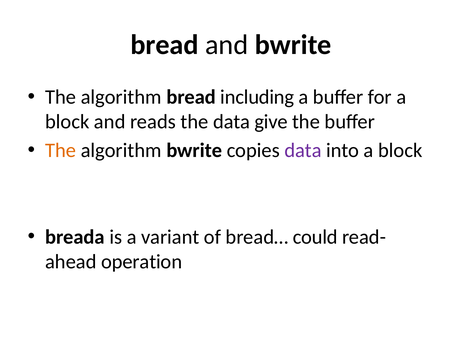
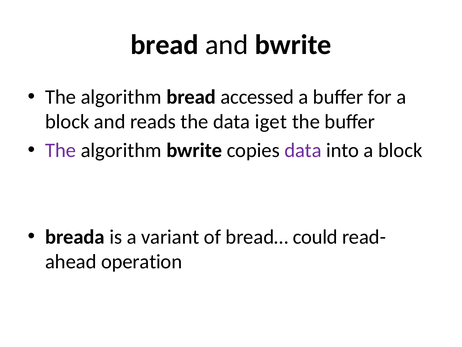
including: including -> accessed (257, 97)
give: give -> iget (271, 122)
The colour: orange -> purple (61, 150)
